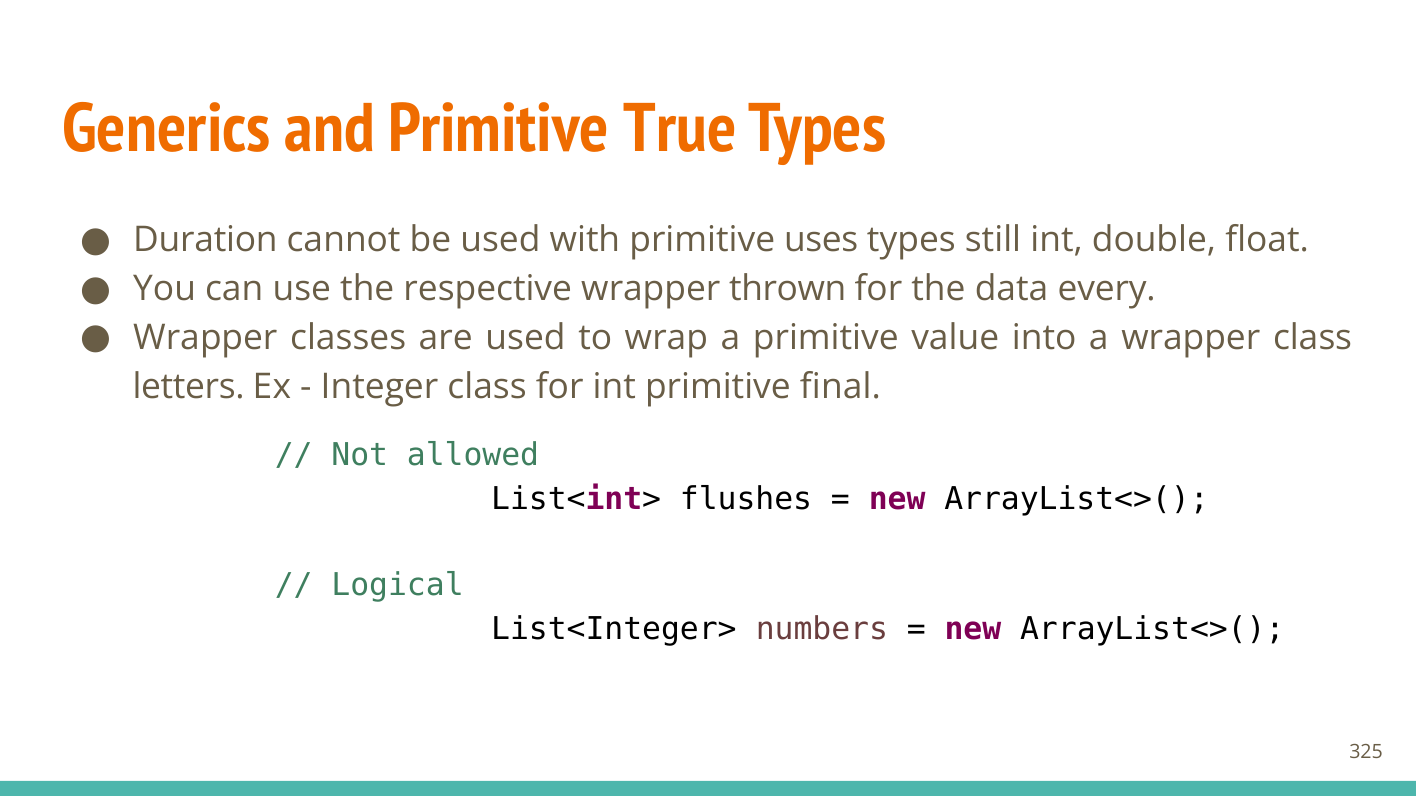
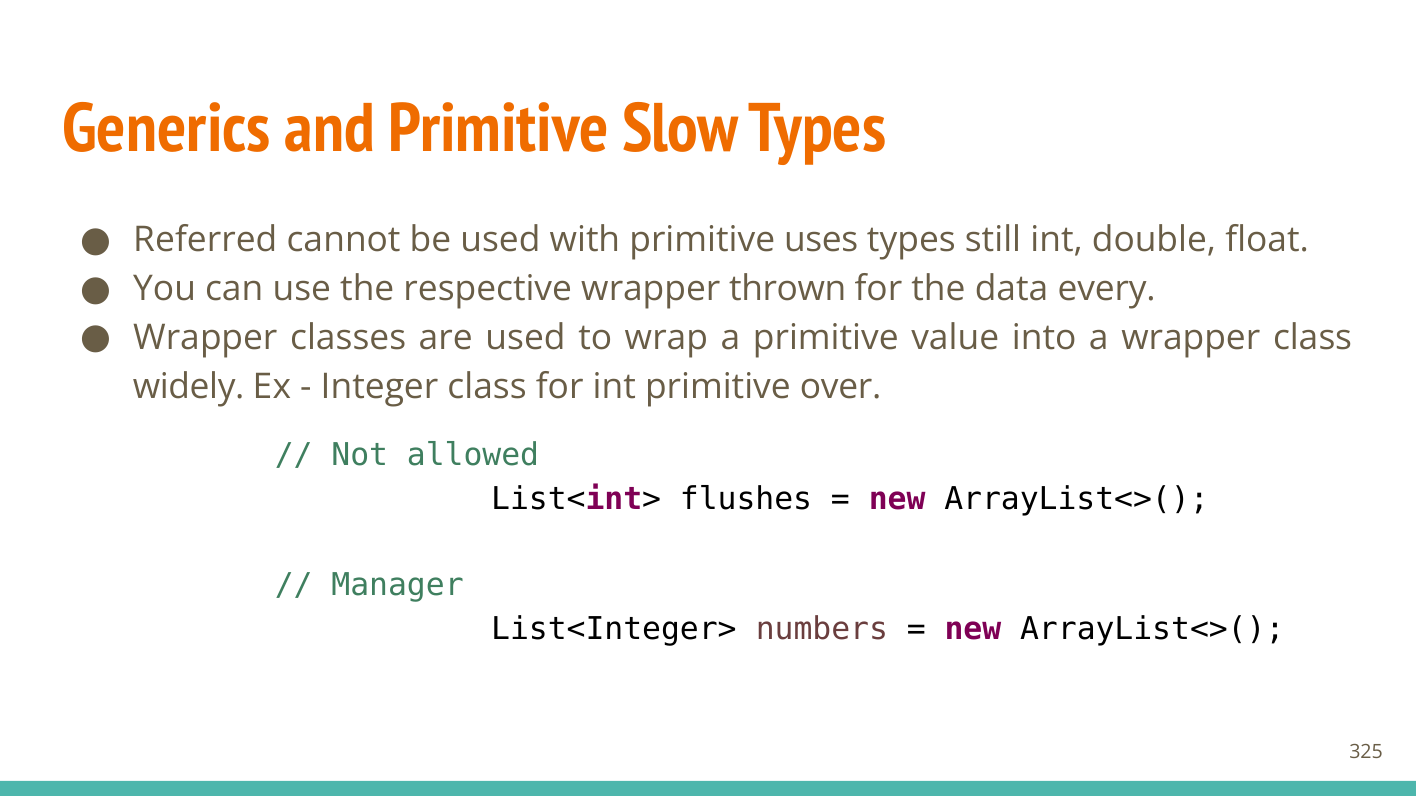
True: True -> Slow (680, 129)
Duration: Duration -> Referred (205, 240)
letters: letters -> widely (189, 387)
final: final -> over (841, 387)
Logical: Logical -> Manager (398, 586)
